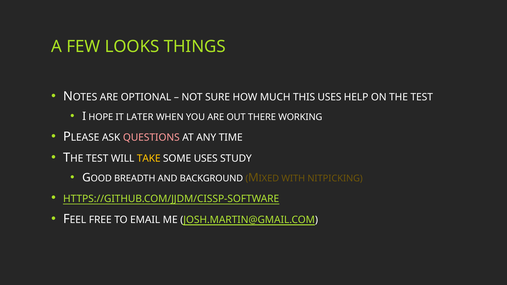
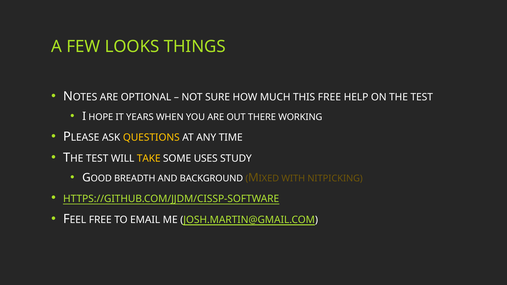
THIS USES: USES -> FREE (329, 97)
LATER: LATER -> YEARS (140, 117)
QUESTIONS colour: pink -> yellow (151, 138)
